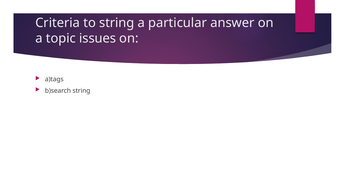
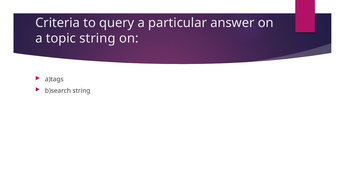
to string: string -> query (117, 23)
topic issues: issues -> string (97, 38)
